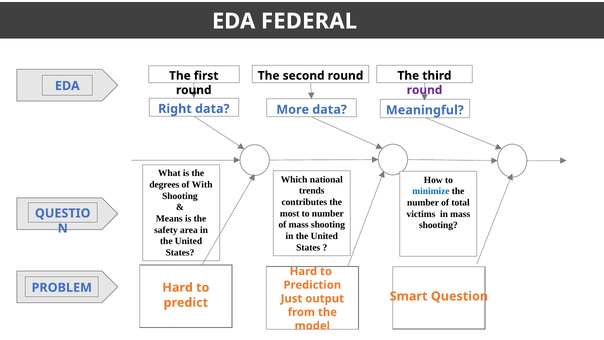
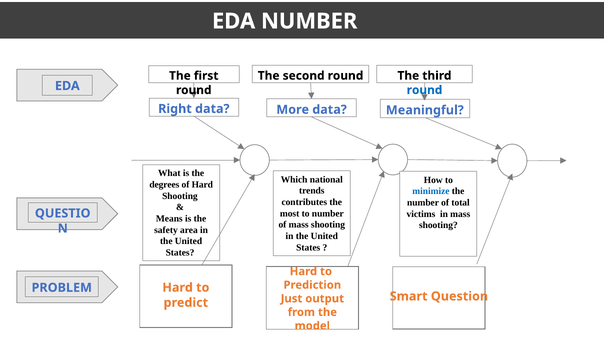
EDA FEDERAL: FEDERAL -> NUMBER (309, 21)
round colour: purple -> blue (424, 90)
of With: With -> Hard (202, 185)
